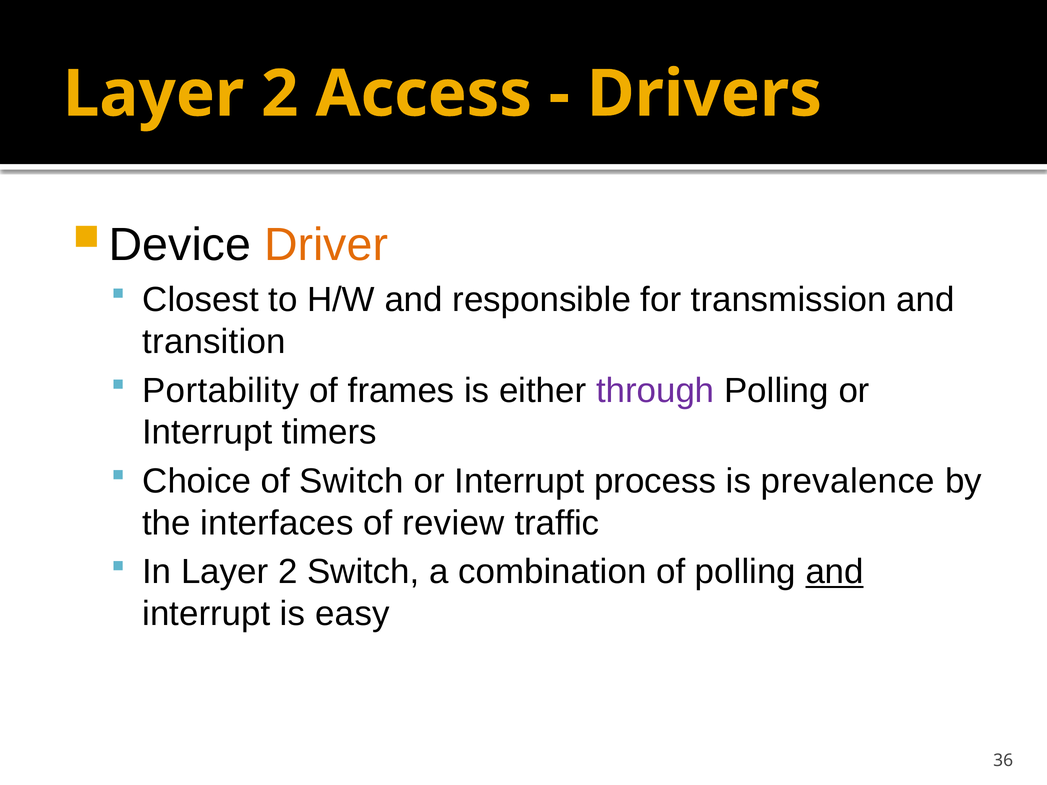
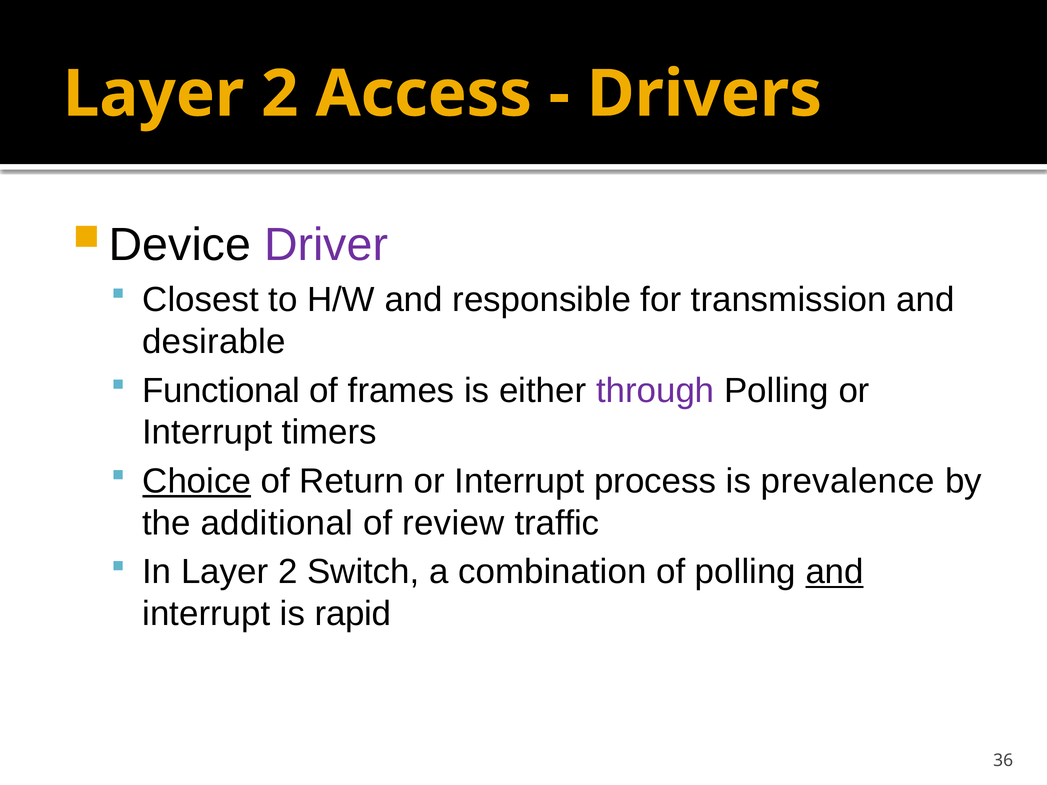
Driver colour: orange -> purple (326, 245)
transition: transition -> desirable (214, 342)
Portability: Portability -> Functional (221, 391)
Choice underline: none -> present (197, 481)
of Switch: Switch -> Return (352, 481)
interfaces: interfaces -> additional (277, 523)
easy: easy -> rapid (353, 614)
